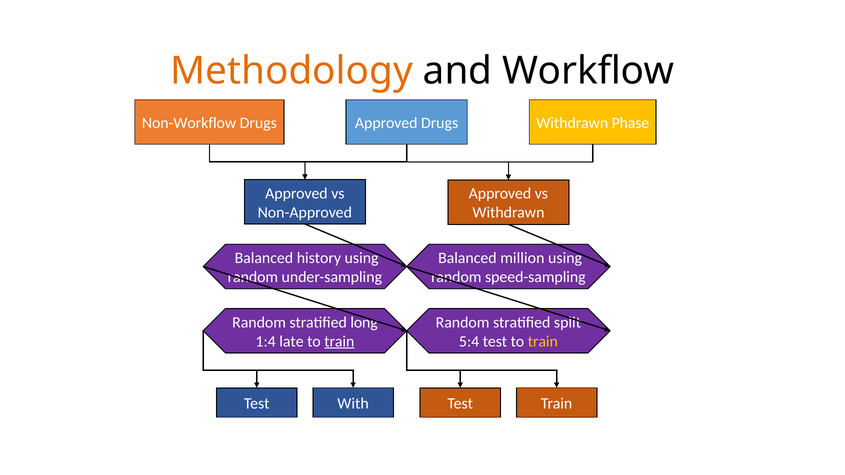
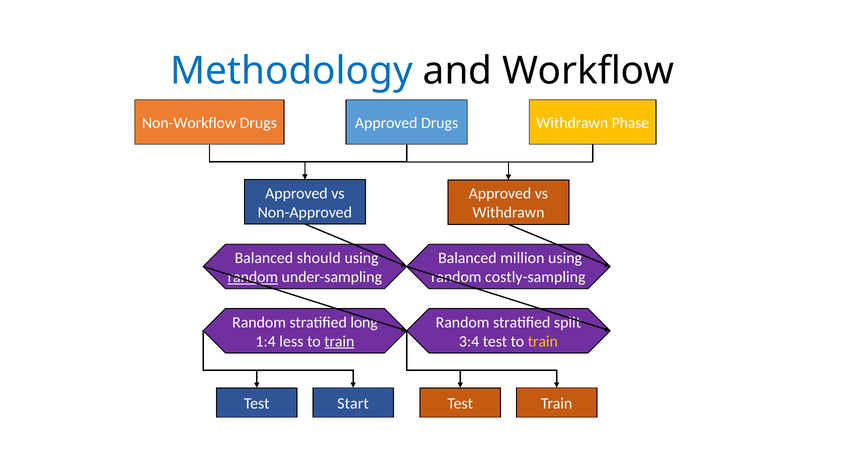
Methodology colour: orange -> blue (292, 71)
history: history -> should (319, 258)
random underline: none -> present (253, 277)
speed-sampling: speed-sampling -> costly-sampling (535, 277)
late: late -> less (291, 342)
5:4: 5:4 -> 3:4 (469, 342)
With: With -> Start (353, 404)
